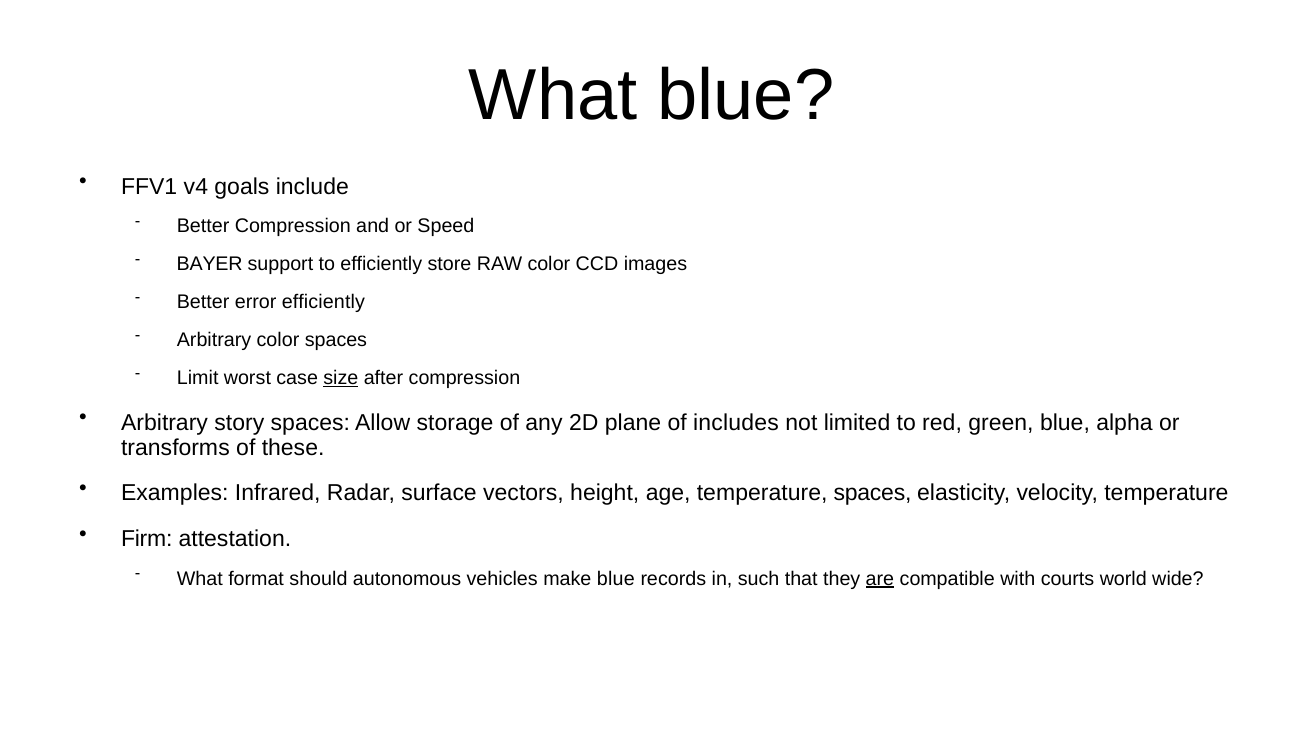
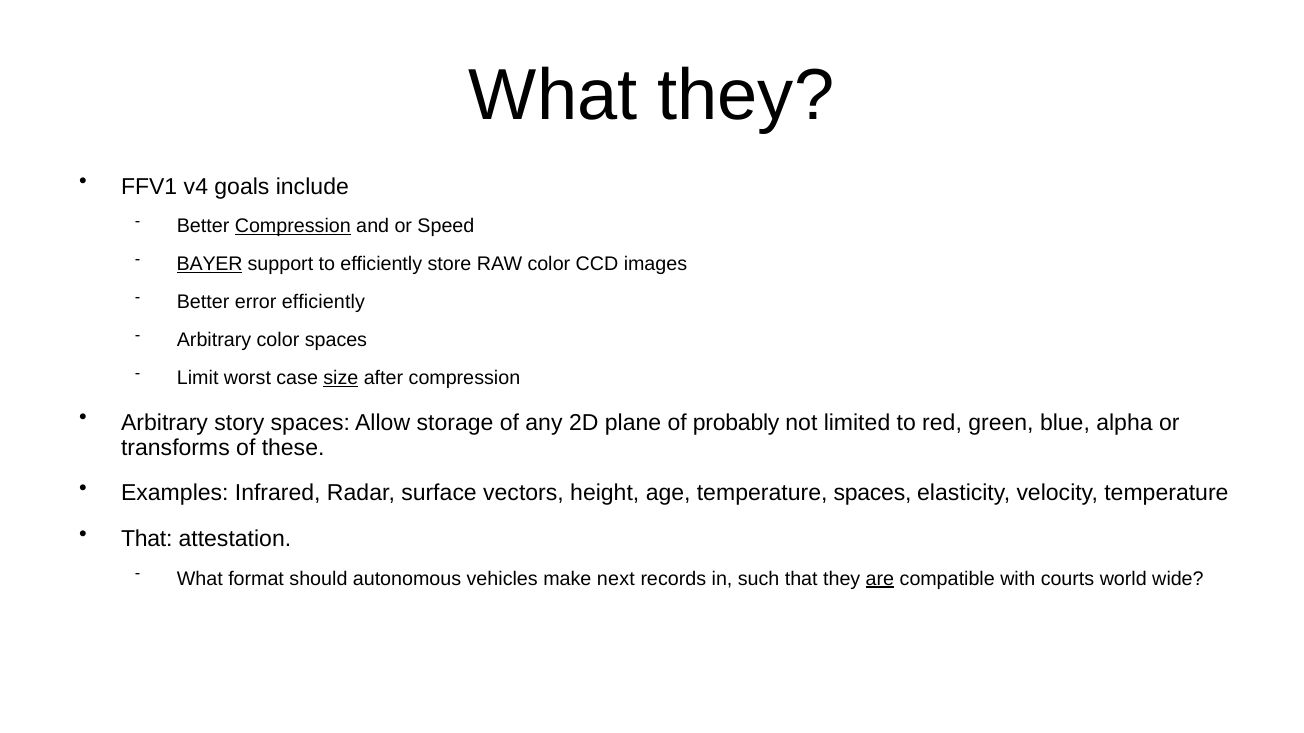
What blue: blue -> they (746, 96)
Compression underline: none -> present (293, 226)
BAYER underline: none -> present (210, 264)
includes: includes -> probably (736, 423)
Firm: Firm -> That (147, 540)
make blue: blue -> next (616, 579)
